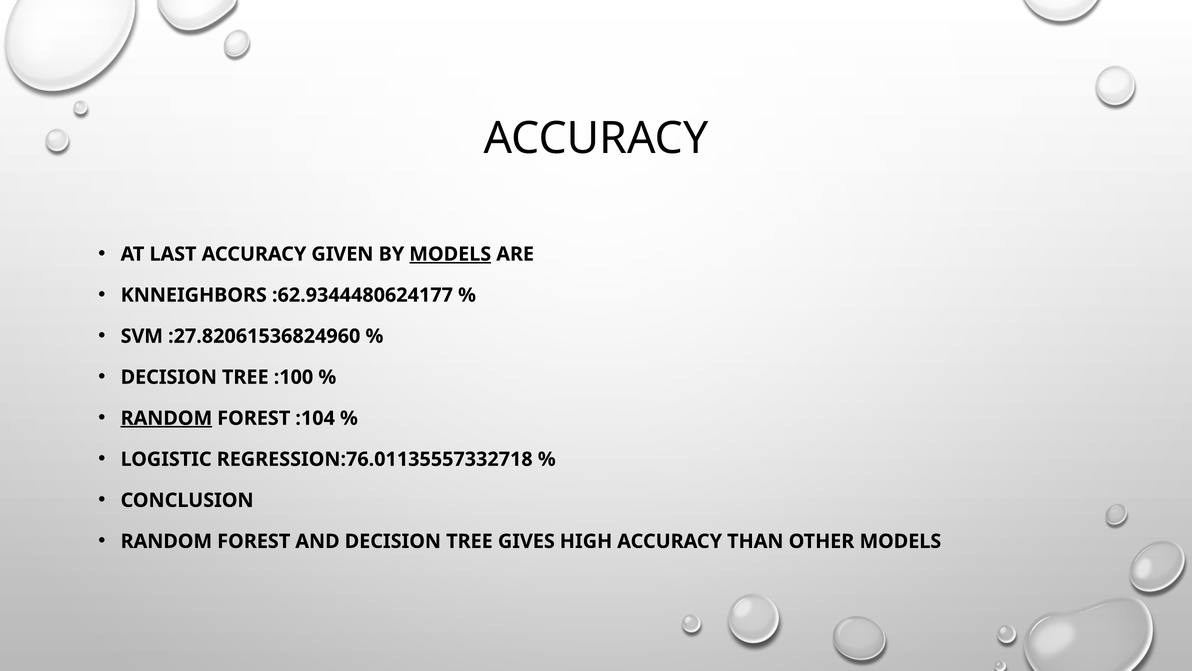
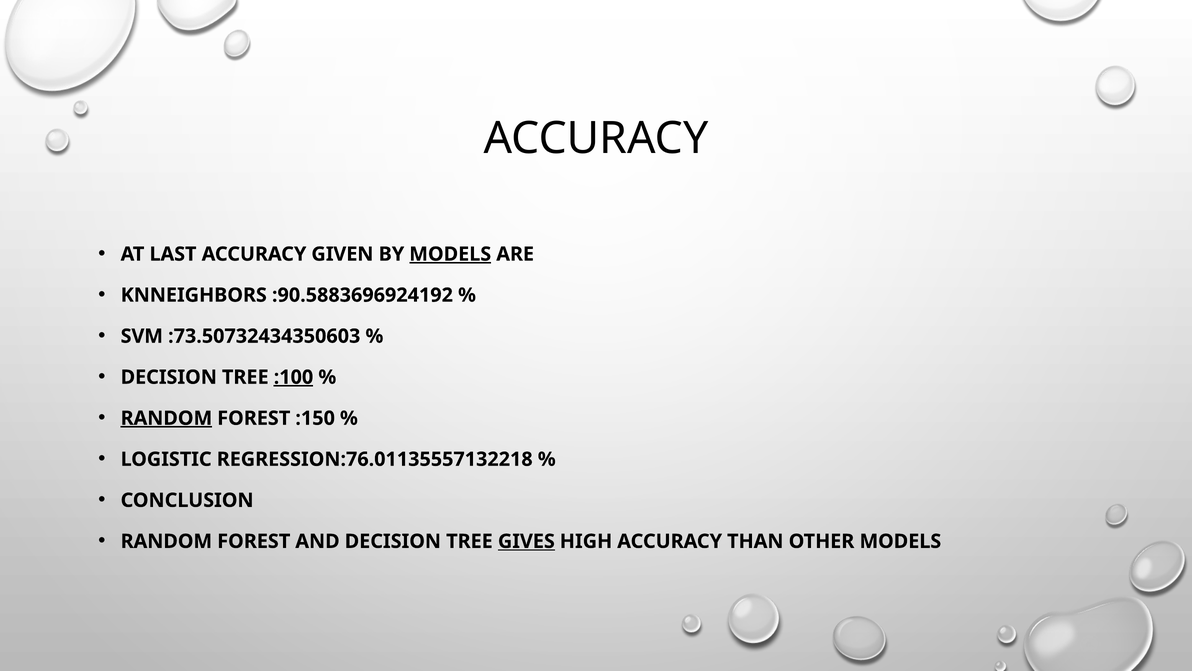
:62.9344480624177: :62.9344480624177 -> :90.5883696924192 (362, 295)
:27.82061536824960: :27.82061536824960 -> :73.50732434350603 (264, 336)
:100 underline: none -> present (293, 377)
:104: :104 -> :150 (315, 418)
REGRESSION:76.01135557332718: REGRESSION:76.01135557332718 -> REGRESSION:76.01135557132218 (375, 459)
GIVES underline: none -> present (526, 541)
